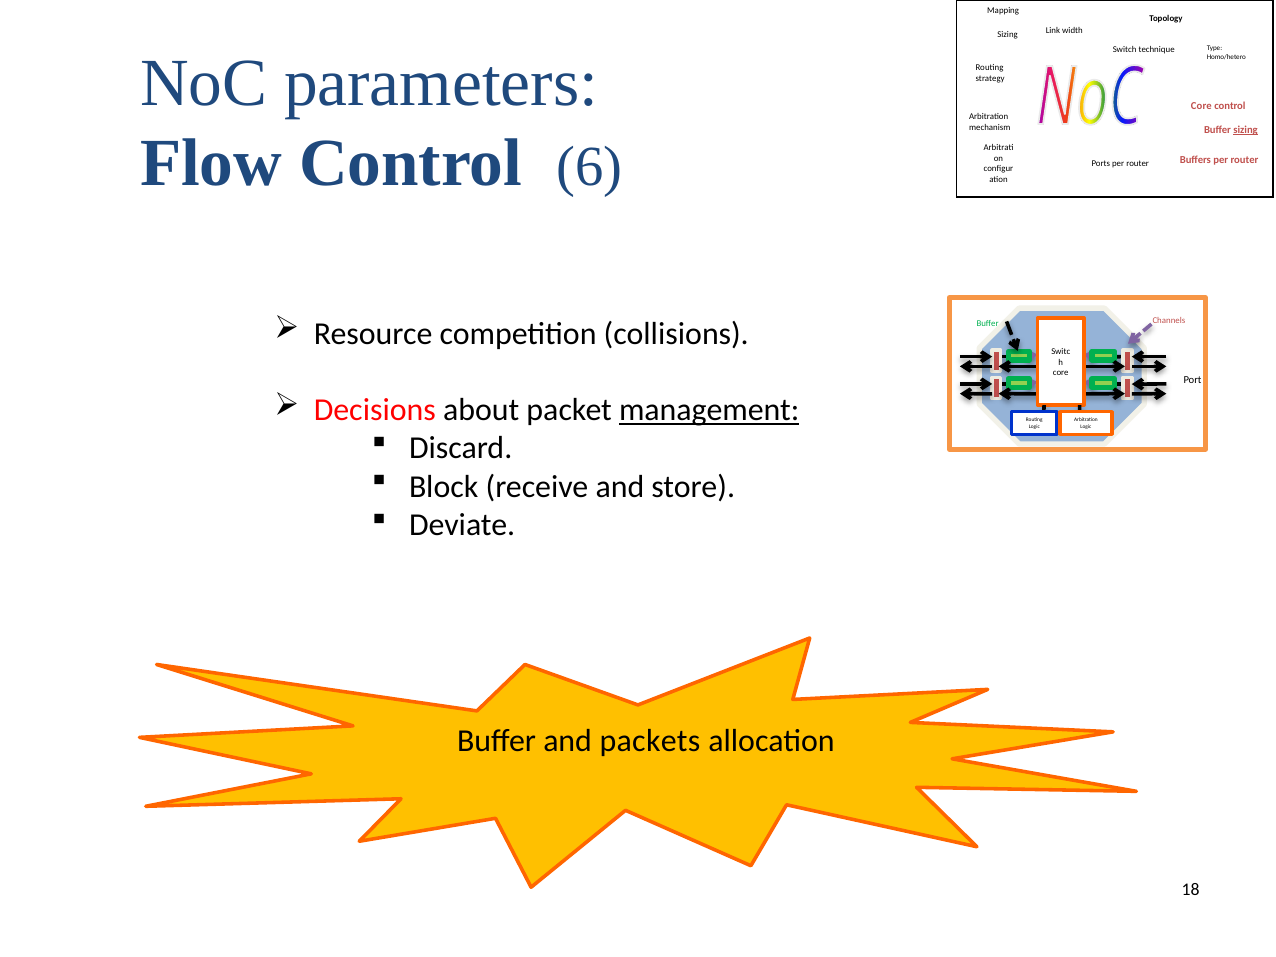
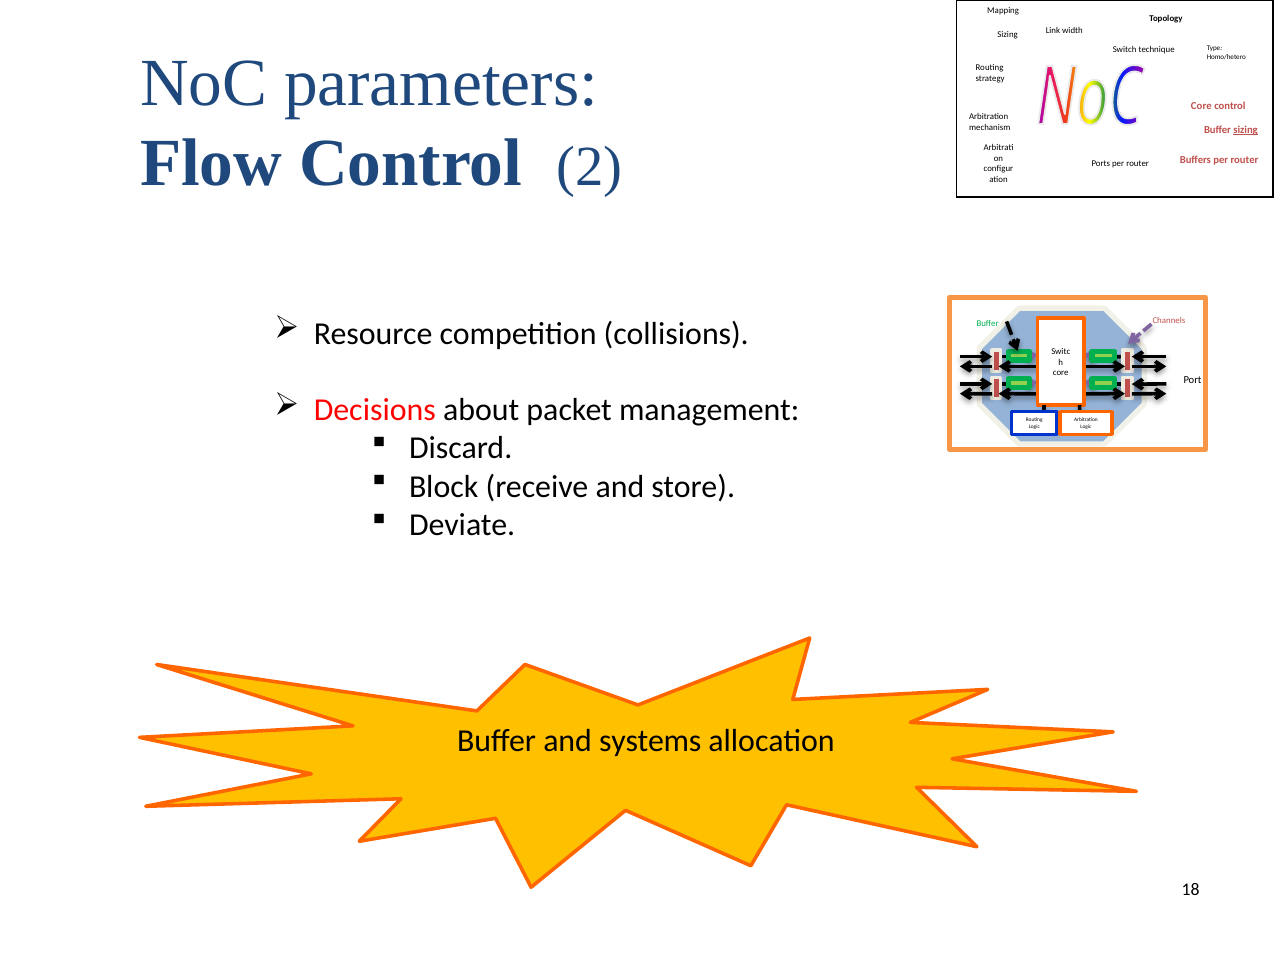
6: 6 -> 2 (590, 167)
management underline: present -> none (709, 410)
packets: packets -> systems (650, 741)
